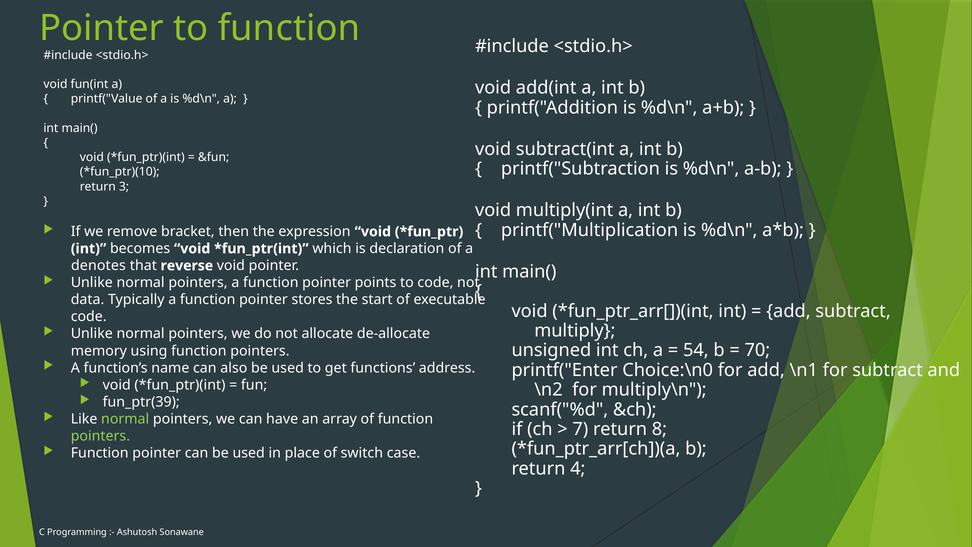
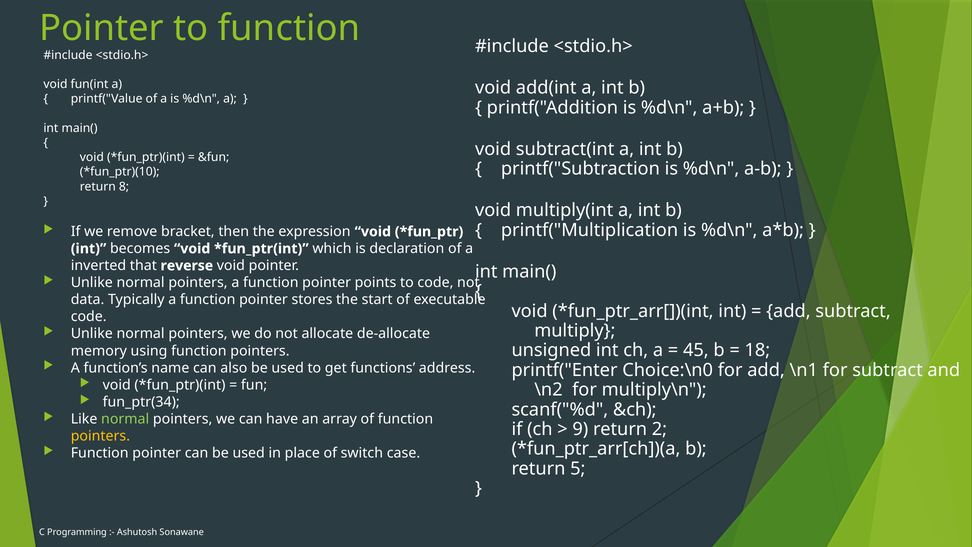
3: 3 -> 8 (124, 186)
denotes: denotes -> inverted (98, 266)
54: 54 -> 45 (696, 350)
70: 70 -> 18 (757, 350)
fun_ptr(39: fun_ptr(39 -> fun_ptr(34 (141, 402)
7: 7 -> 9 (580, 429)
8: 8 -> 2 (659, 429)
pointers colour: light green -> yellow (100, 436)
4: 4 -> 5 (578, 468)
